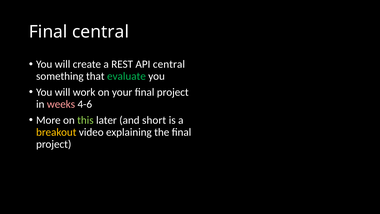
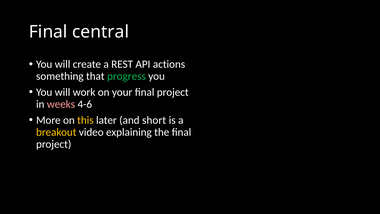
API central: central -> actions (169, 64)
evaluate: evaluate -> progress (126, 76)
this colour: light green -> yellow (85, 120)
